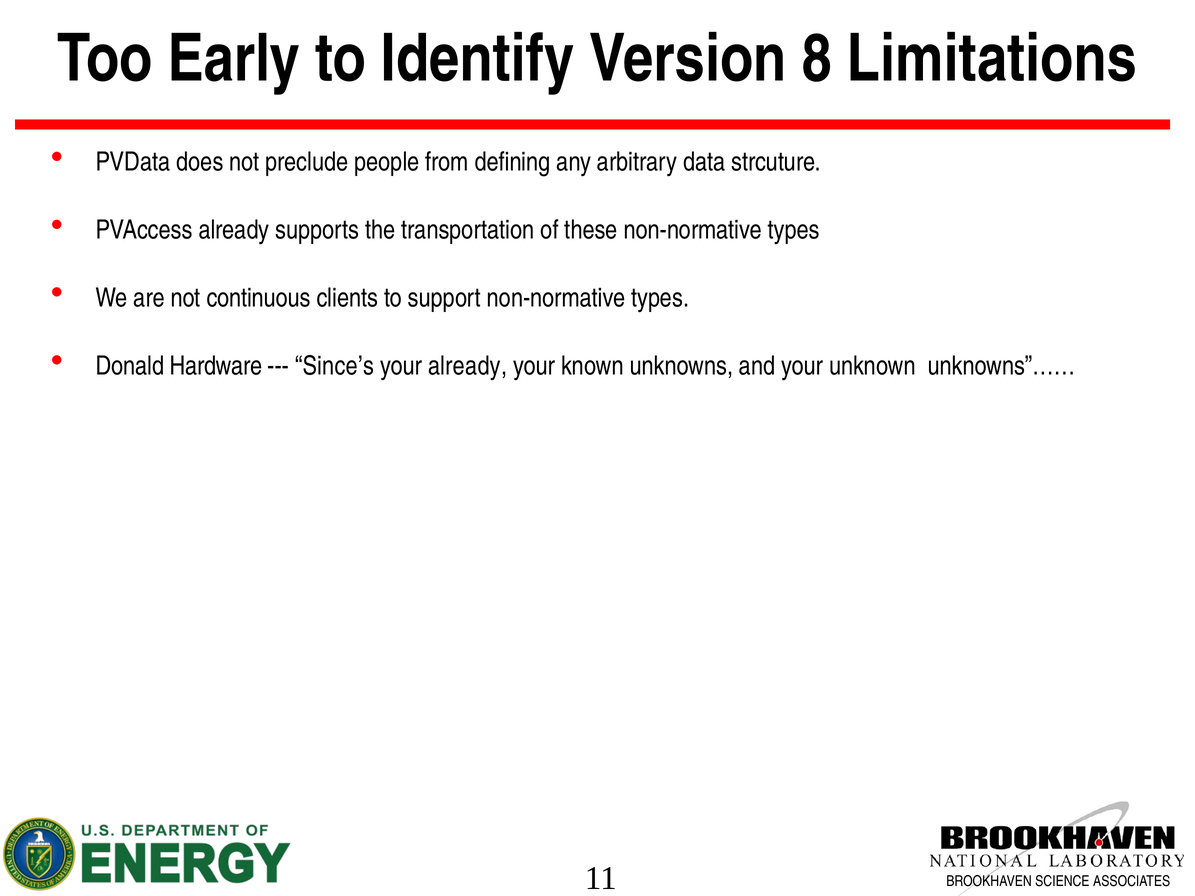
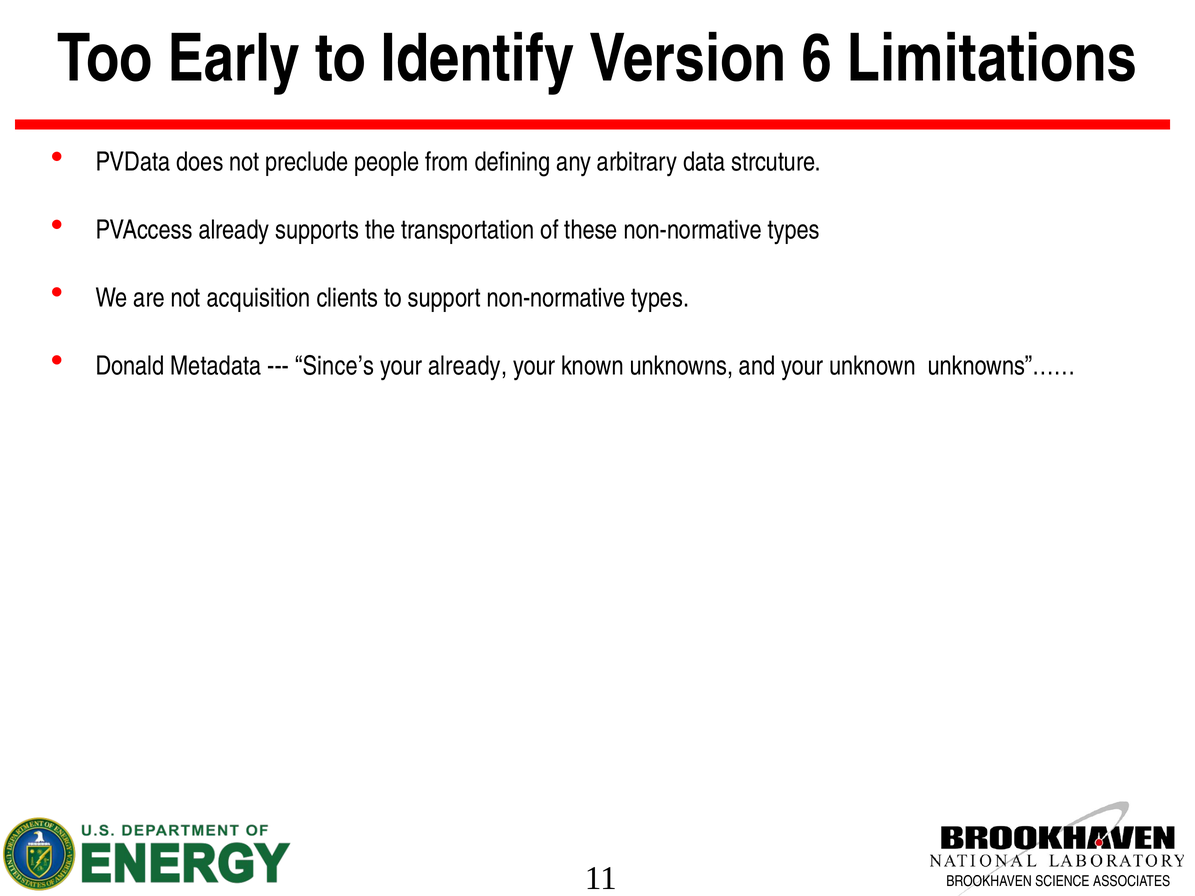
8: 8 -> 6 (817, 59)
continuous: continuous -> acquisition (259, 298)
Hardware: Hardware -> Metadata (216, 366)
